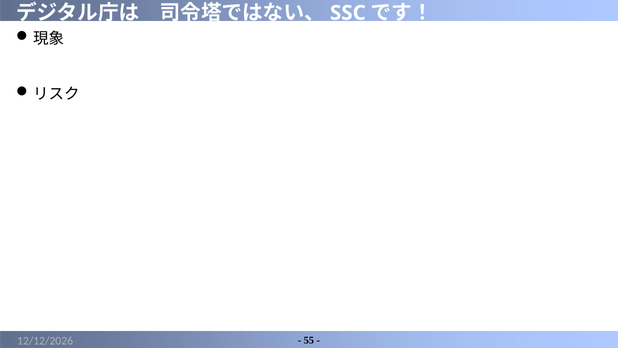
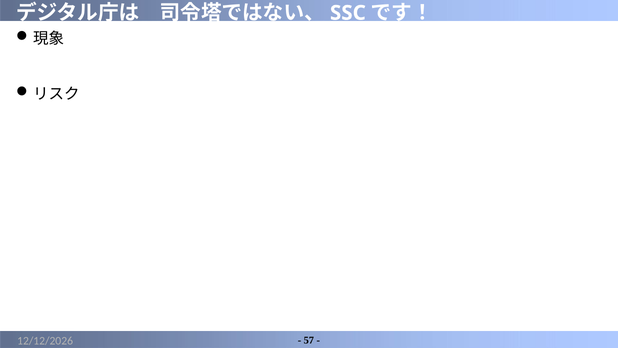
55: 55 -> 57 (309, 340)
